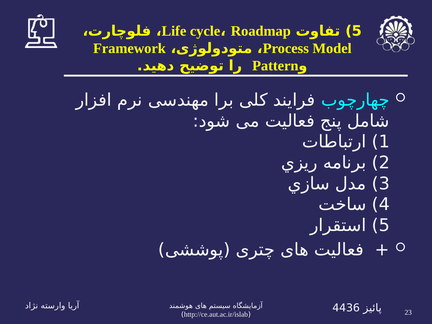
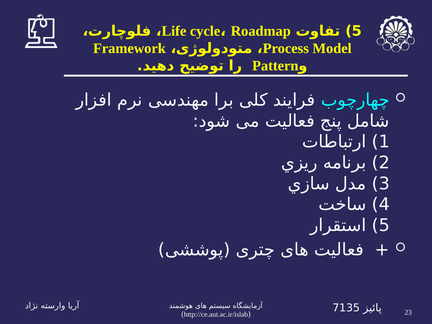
4436: 4436 -> 7135 (346, 308)
